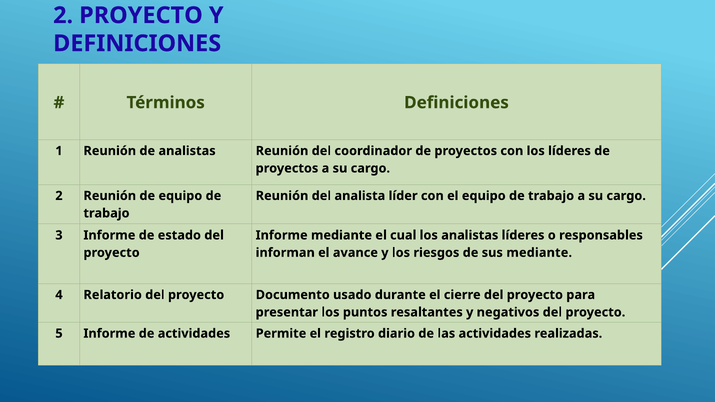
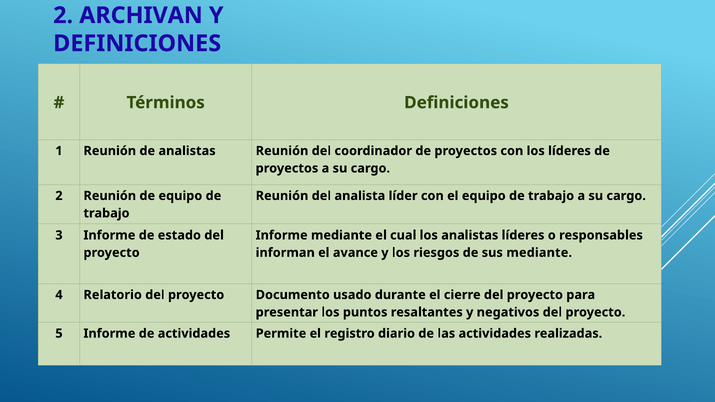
2 PROYECTO: PROYECTO -> ARCHIVAN (141, 15)
